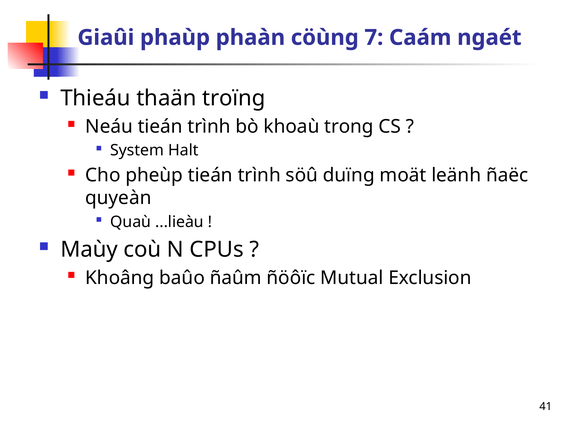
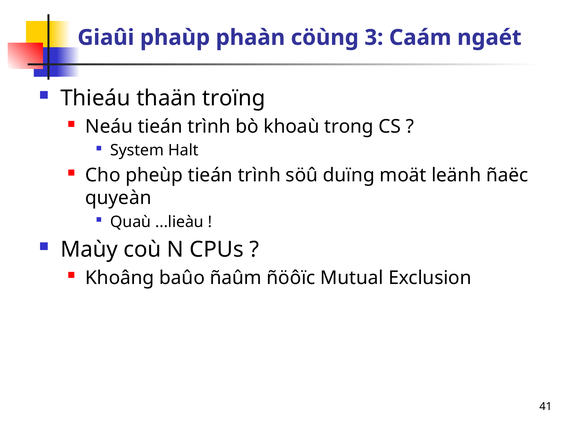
7: 7 -> 3 (374, 38)
